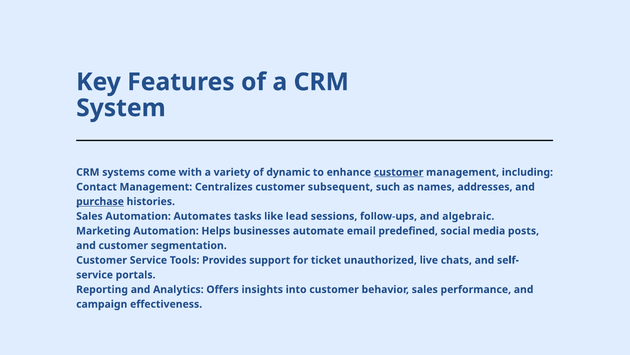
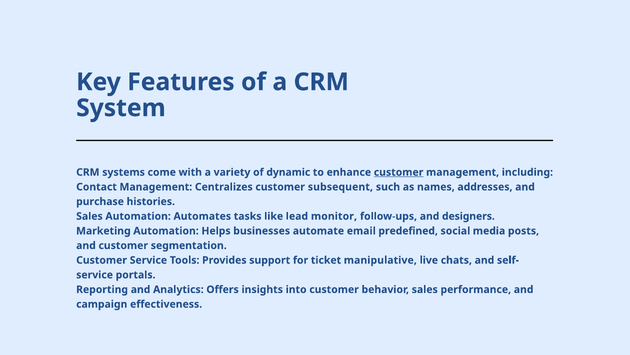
purchase underline: present -> none (100, 201)
sessions: sessions -> monitor (334, 216)
algebraic: algebraic -> designers (468, 216)
unauthorized: unauthorized -> manipulative (380, 260)
